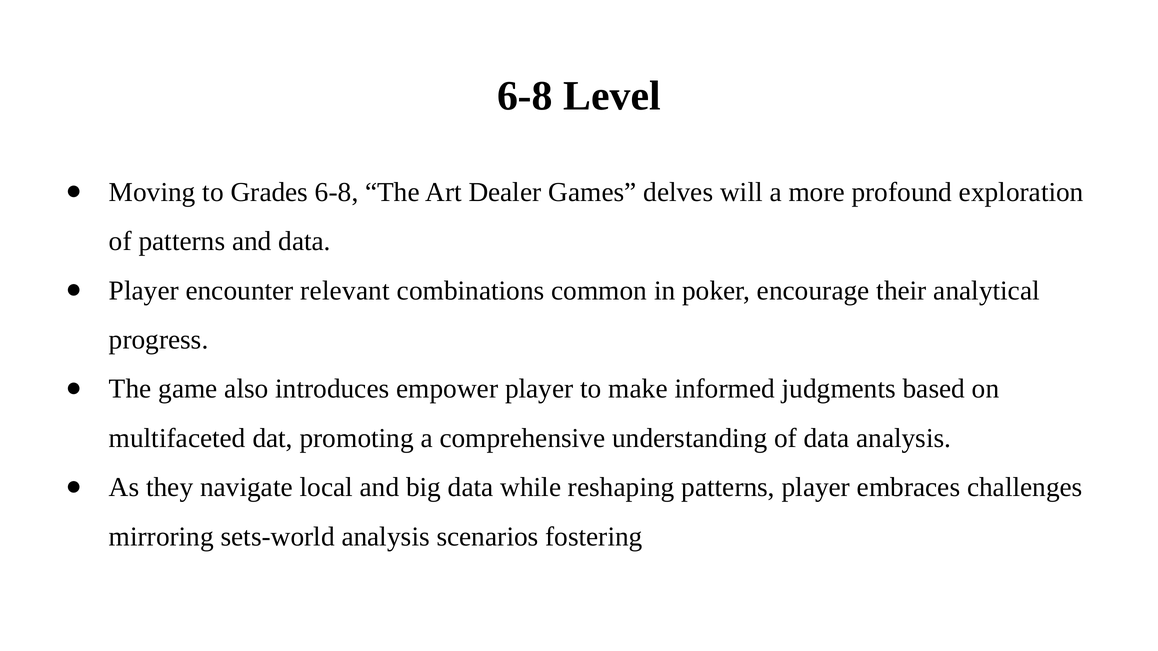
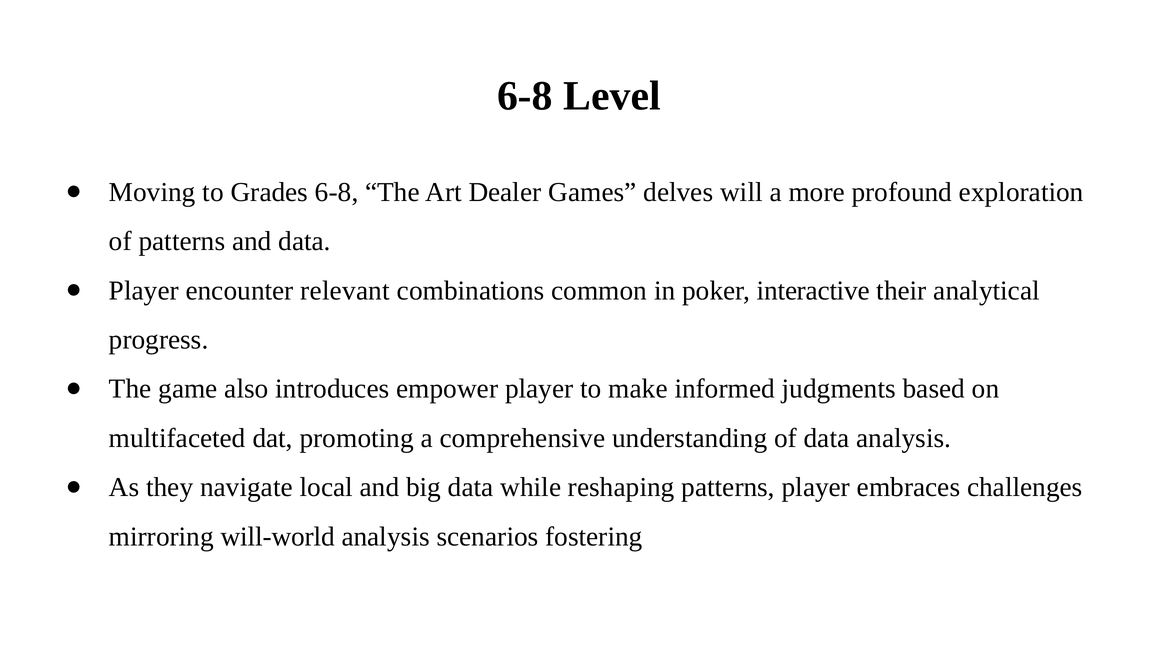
encourage: encourage -> interactive (813, 291)
sets-world: sets-world -> will-world (278, 537)
